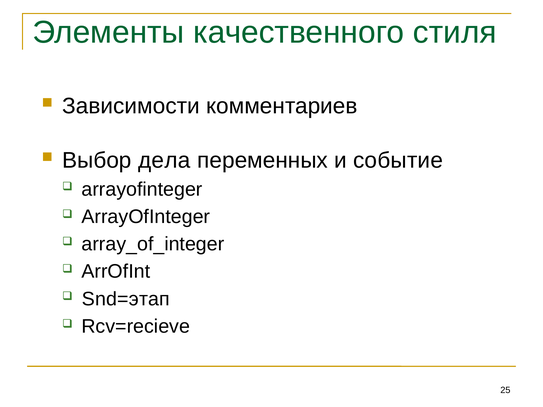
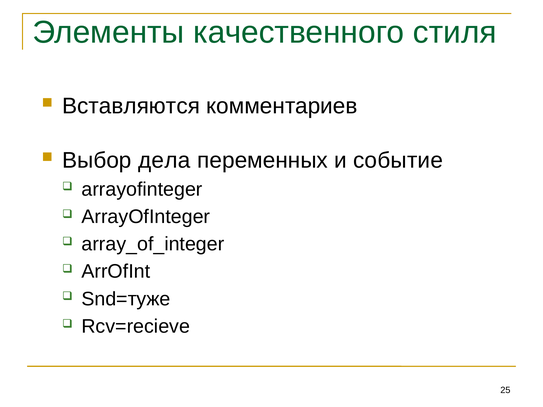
Зависимости: Зависимости -> Вставляются (131, 106)
Snd=этап: Snd=этап -> Snd=туже (126, 299)
